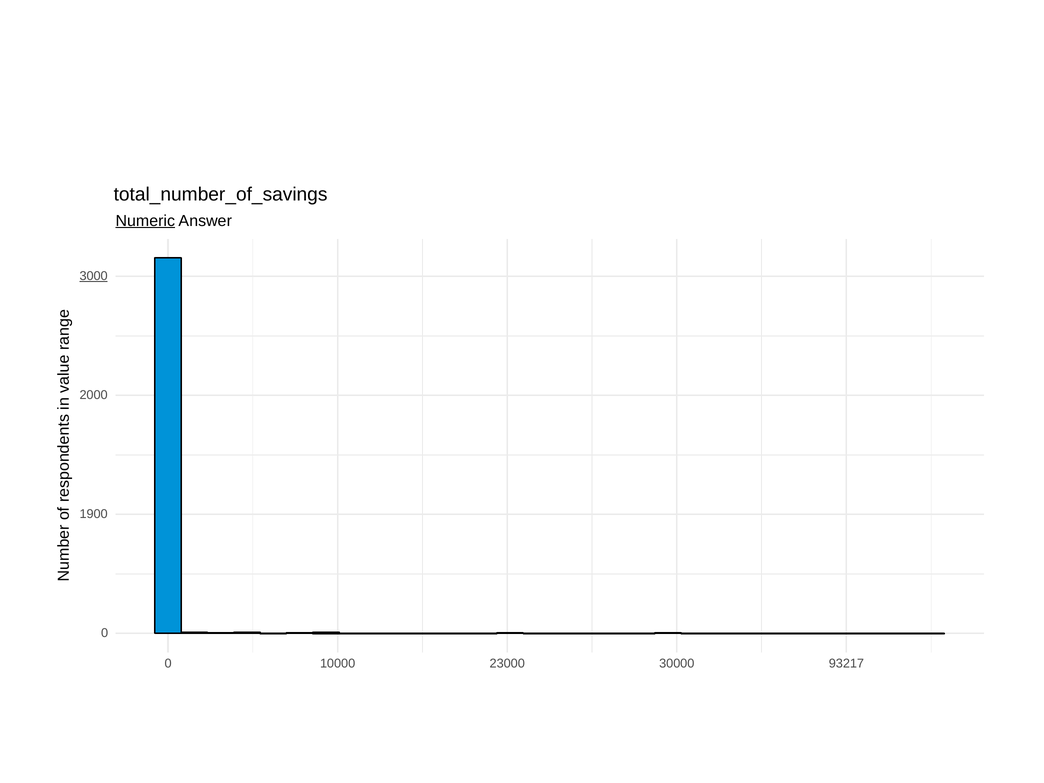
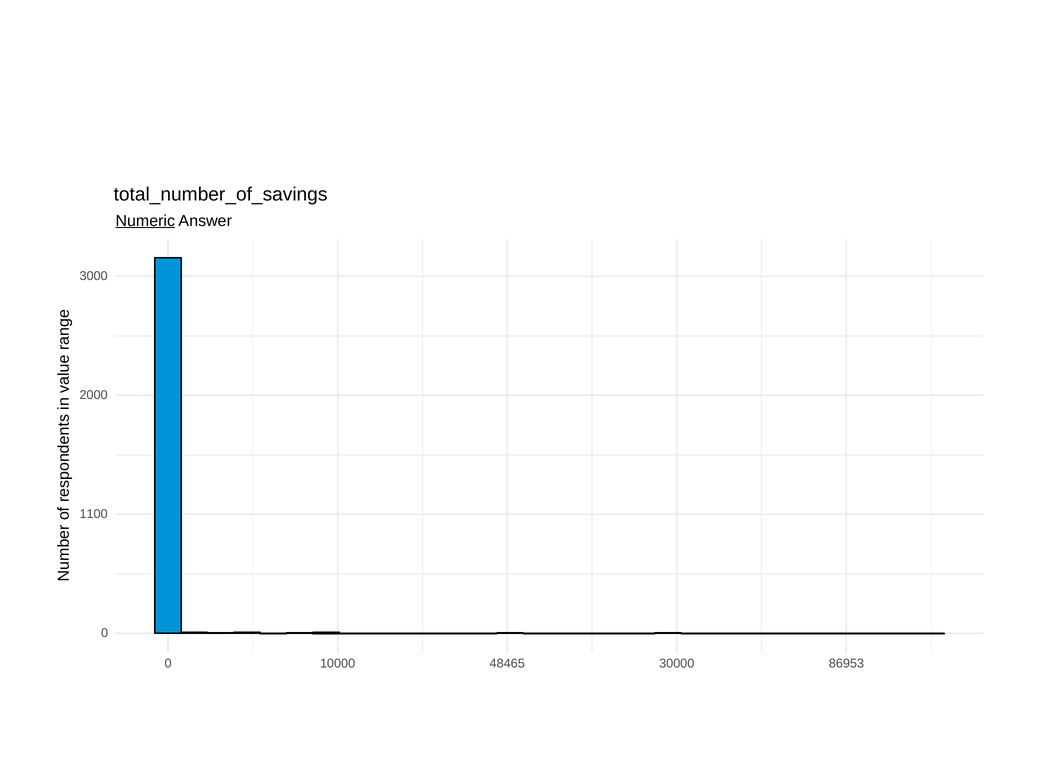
3000 underline: present -> none (94, 276)
1900: 1900 -> 1100 (94, 514)
23000: 23000 -> 48465 (507, 664)
93217: 93217 -> 86953 (846, 664)
